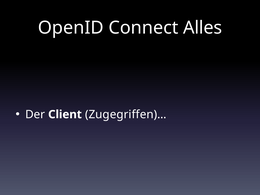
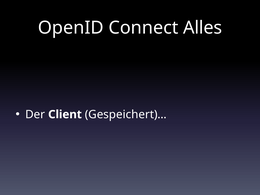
Zugegriffen)…: Zugegriffen)… -> Gespeichert)… (126, 114)
